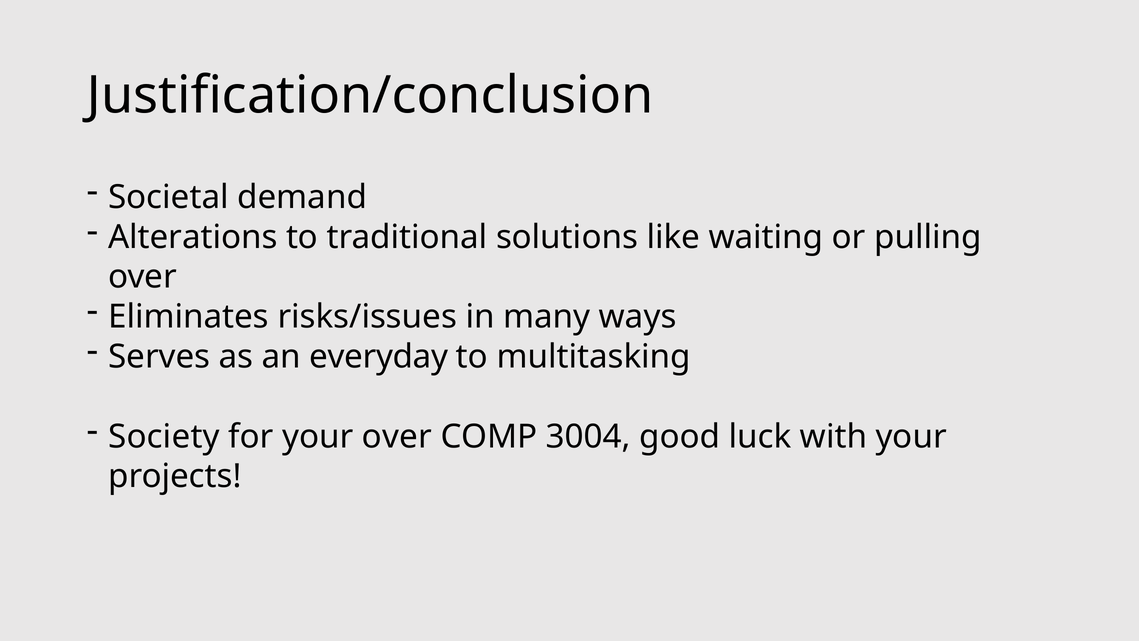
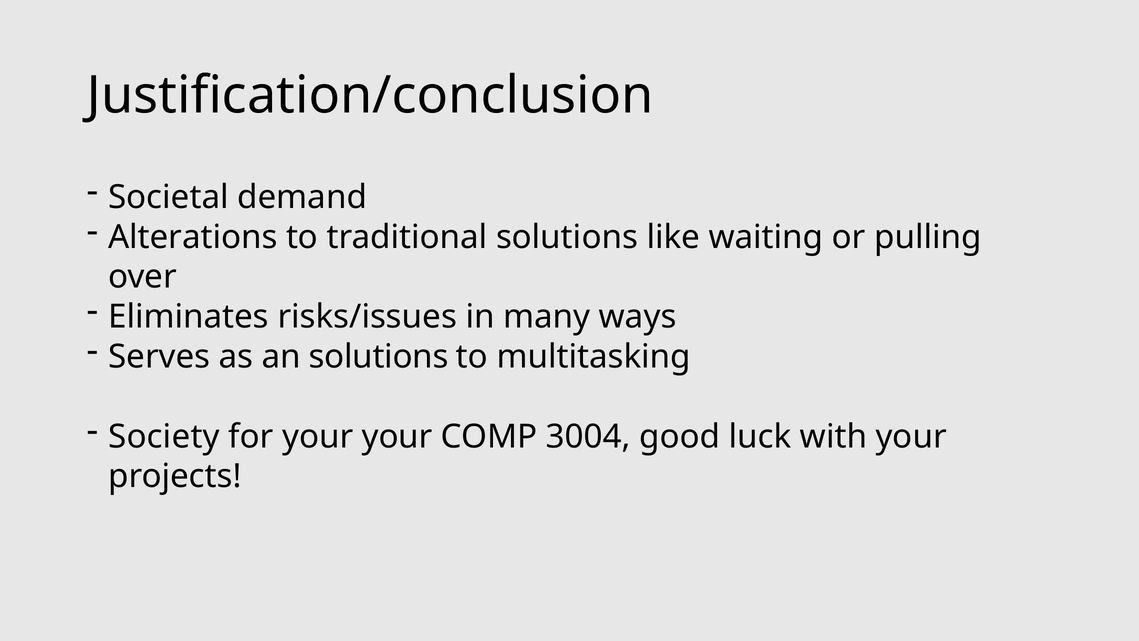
an everyday: everyday -> solutions (379, 357)
your over: over -> your (397, 436)
